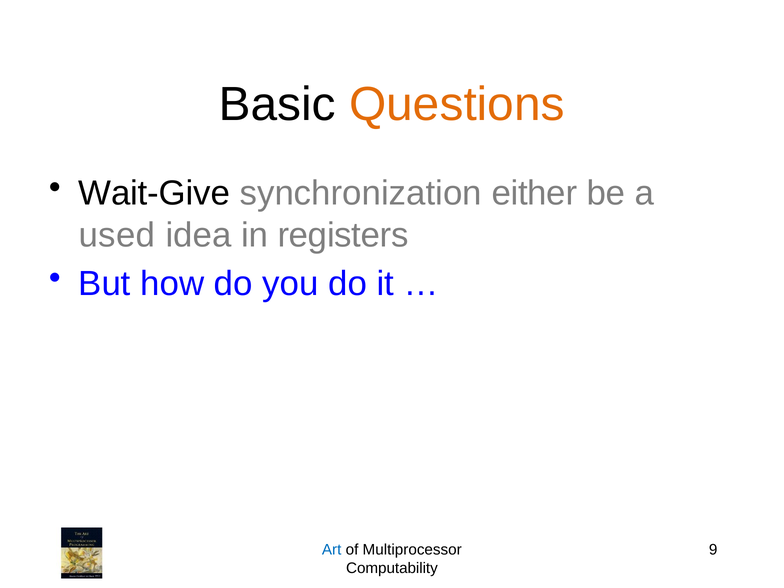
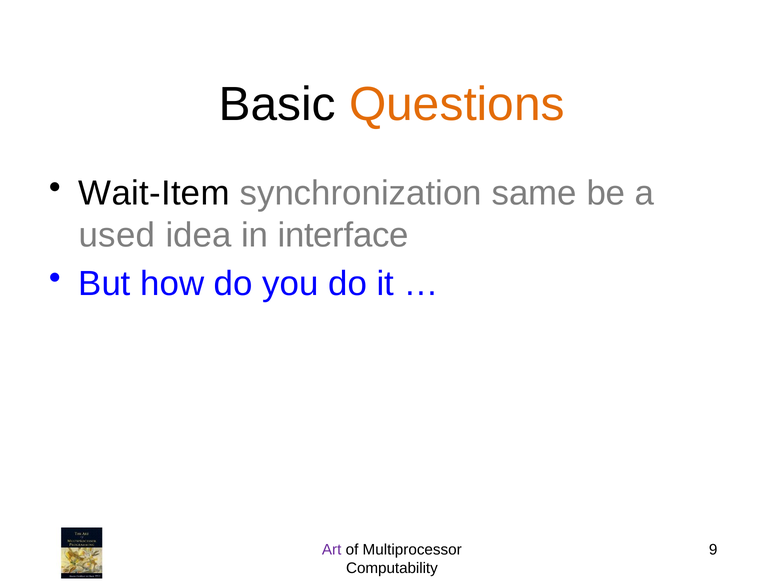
Wait-Give: Wait-Give -> Wait-Item (154, 193)
either: either -> same (534, 193)
registers: registers -> interface (343, 235)
Art colour: blue -> purple (332, 550)
